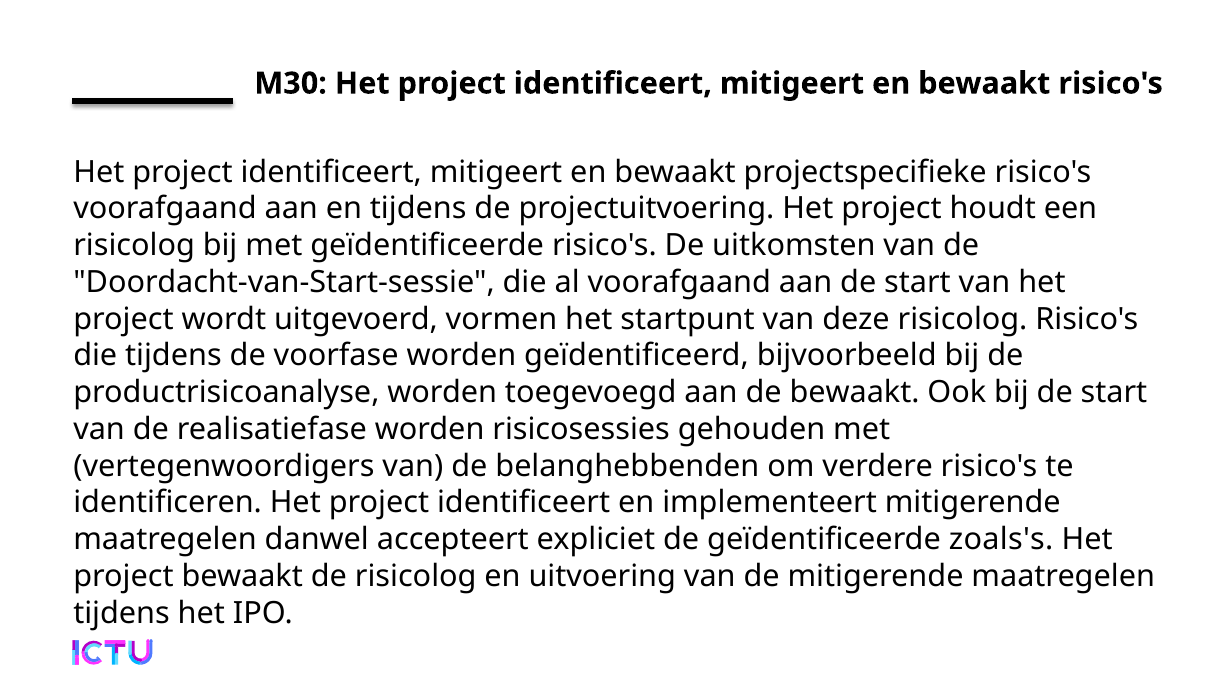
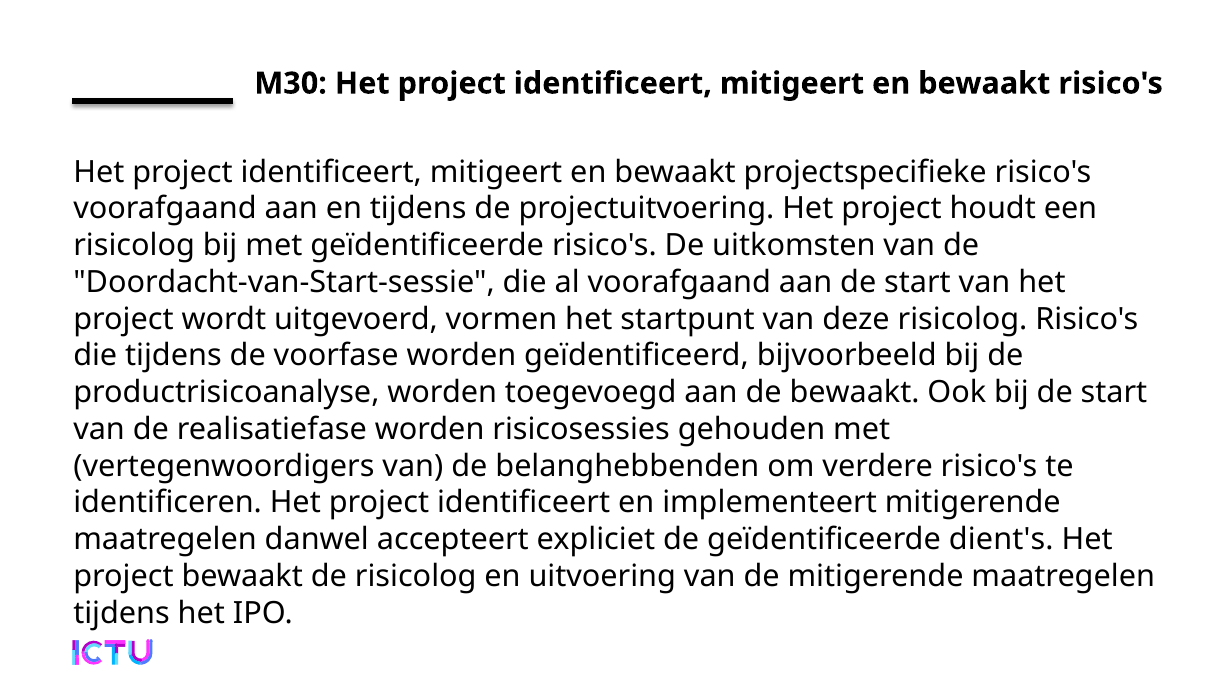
zoals's: zoals's -> dient's (1001, 540)
